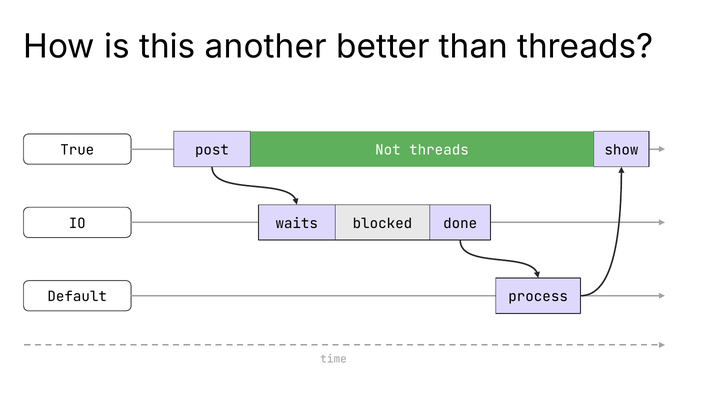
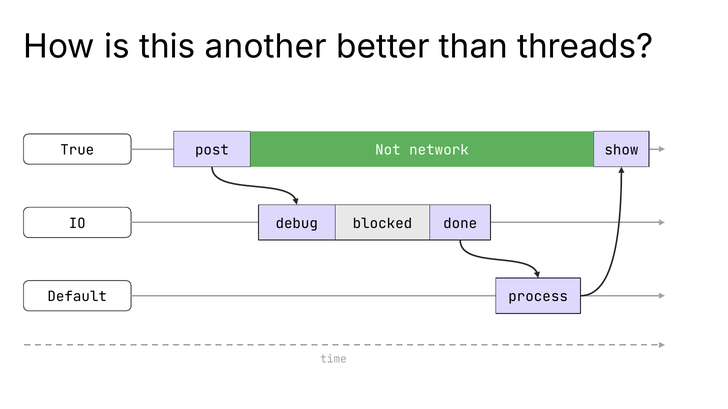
Not threads: threads -> network (439, 150)
waits: waits -> debug (297, 224)
